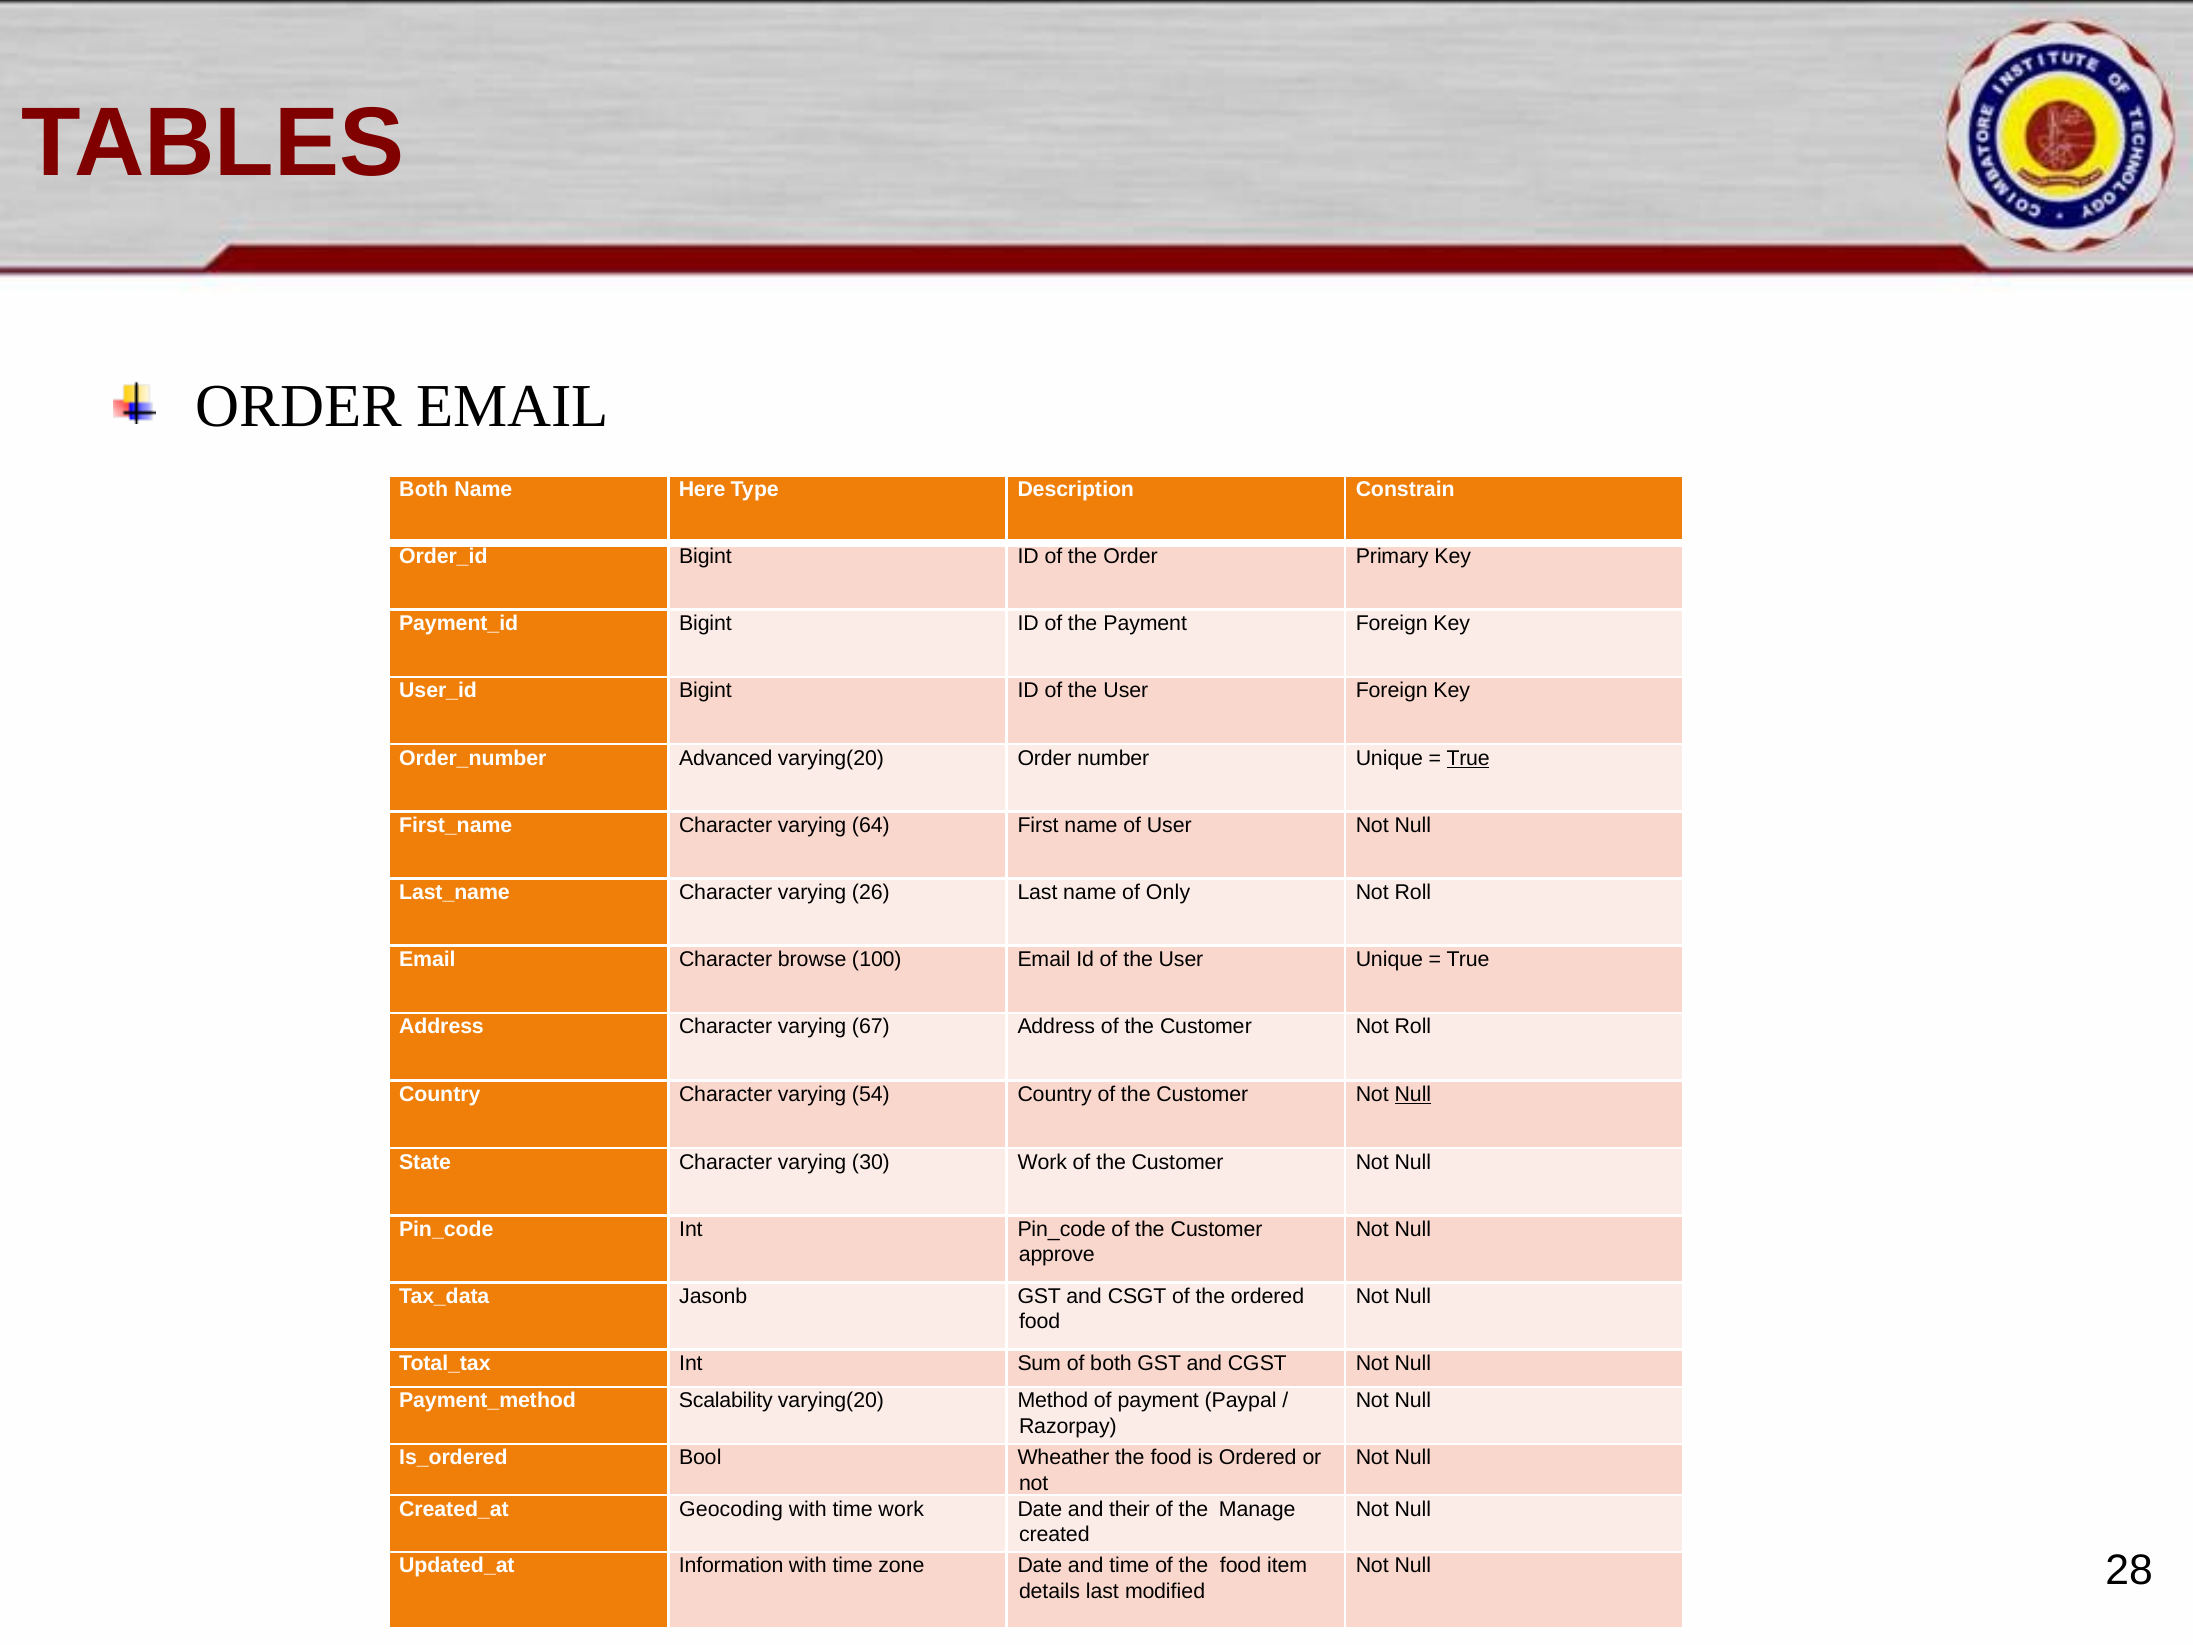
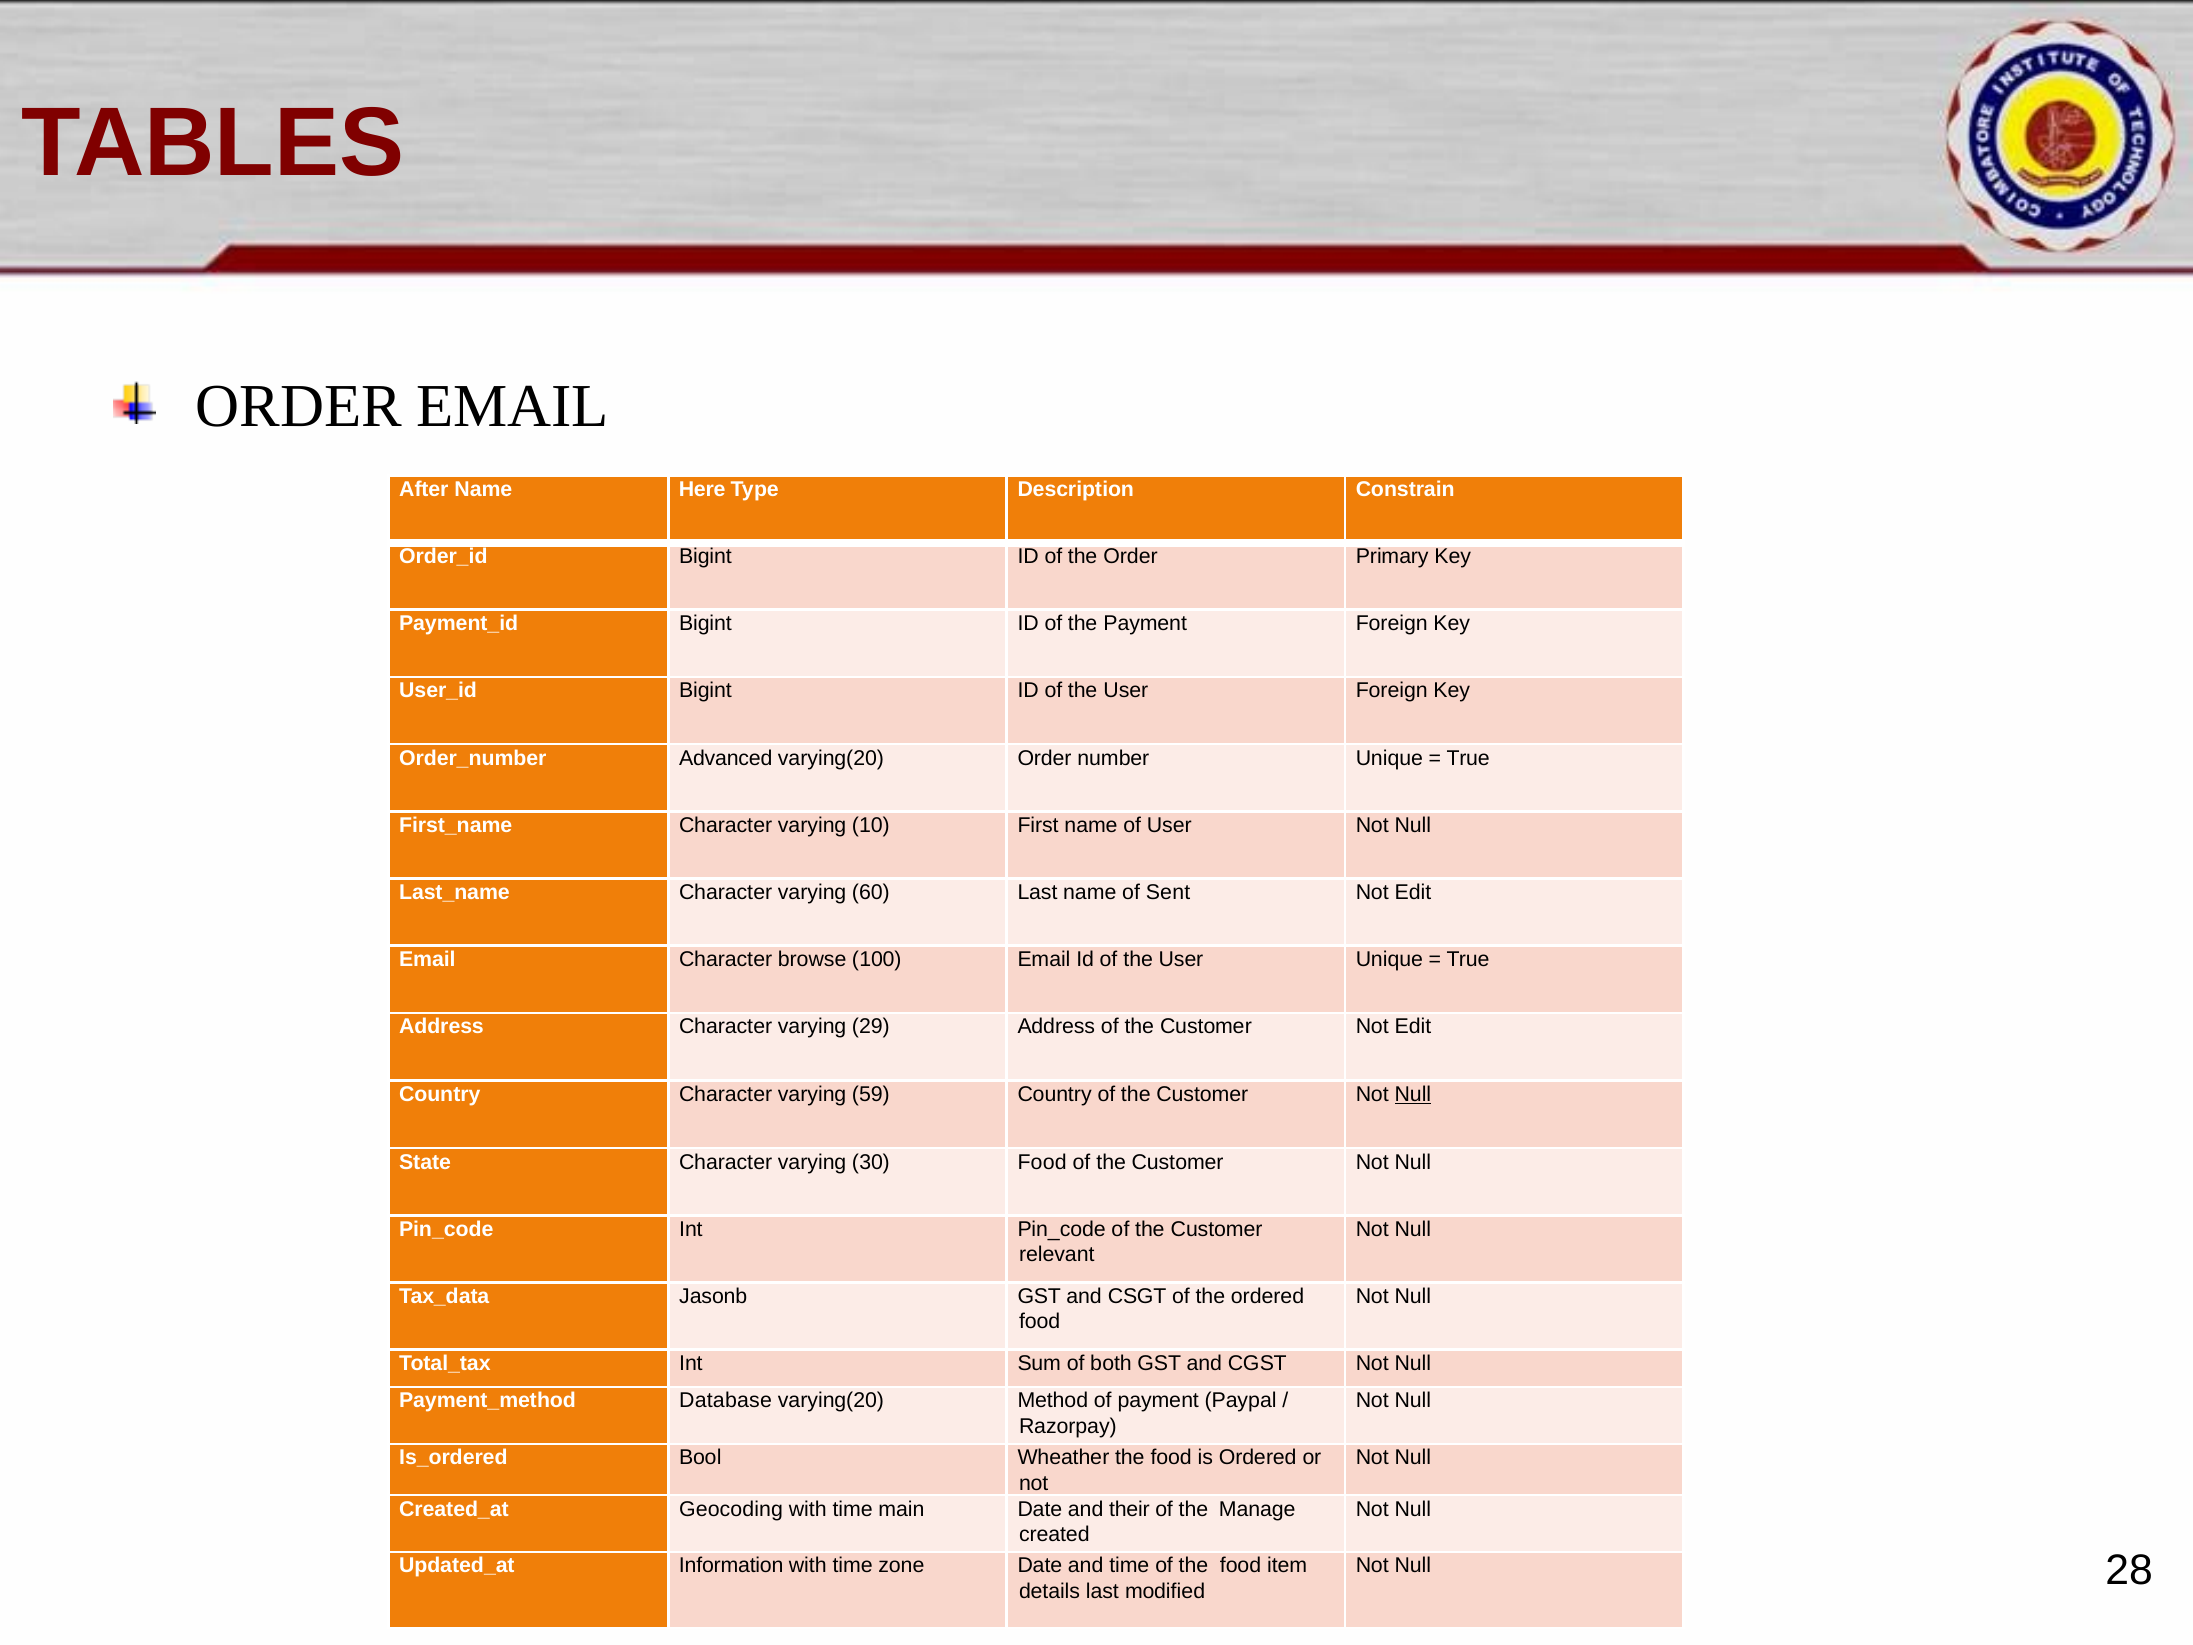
Both: Both -> After (424, 489)
True underline: present -> none (1468, 758)
64: 64 -> 10 (871, 825)
26: 26 -> 60 (871, 892)
Only: Only -> Sent (1168, 892)
Roll: Roll -> Edit (1413, 892)
67: 67 -> 29 (871, 1027)
Customer Not Roll: Roll -> Edit (1413, 1027)
54: 54 -> 59 (871, 1094)
30 Work: Work -> Food (1042, 1162)
approve: approve -> relevant (1057, 1254)
Scalability: Scalability -> Database (726, 1401)
time work: work -> main (901, 1509)
